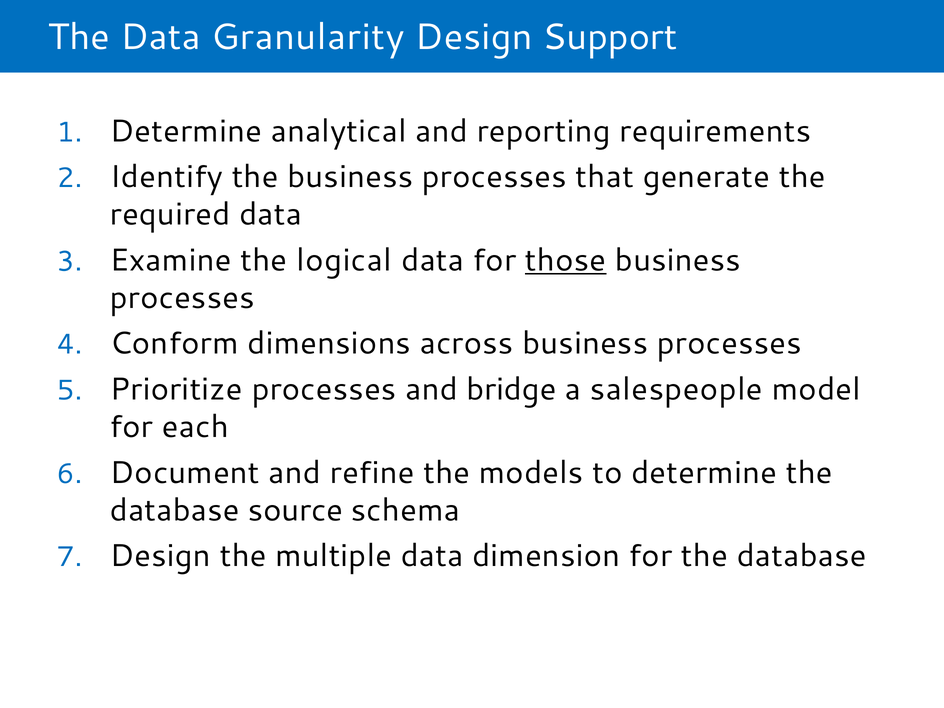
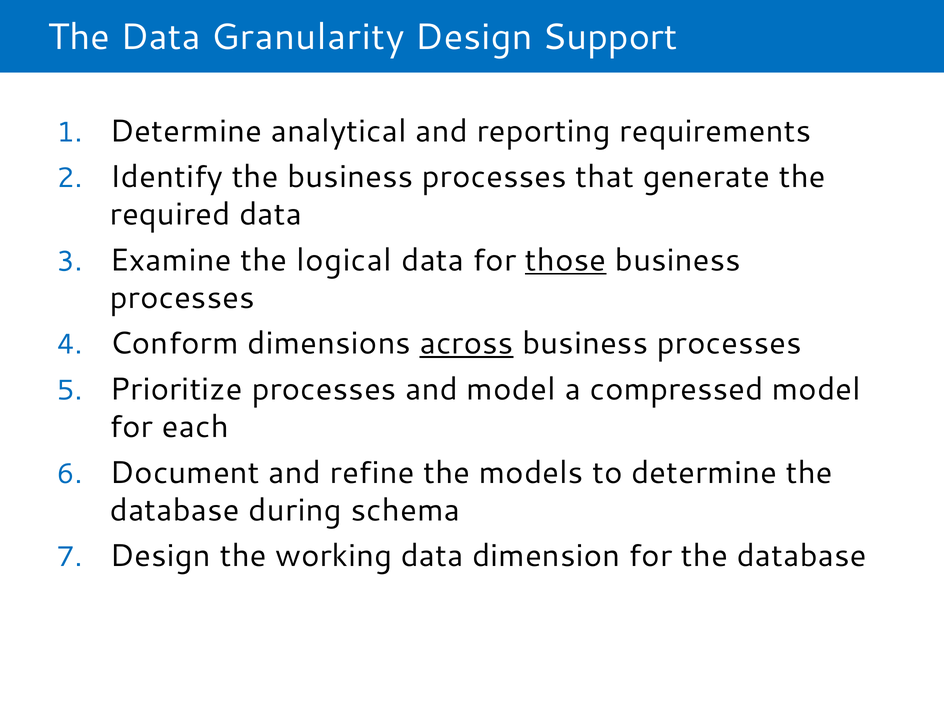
across underline: none -> present (467, 344)
and bridge: bridge -> model (511, 389)
salespeople: salespeople -> compressed (677, 389)
source: source -> during (295, 510)
multiple: multiple -> working (334, 556)
